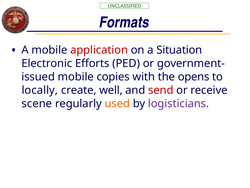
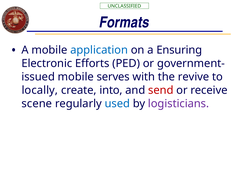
application colour: red -> blue (99, 50)
Situation: Situation -> Ensuring (179, 50)
copies: copies -> serves (113, 77)
opens: opens -> revive (194, 77)
well: well -> into (111, 90)
used colour: orange -> blue (117, 103)
